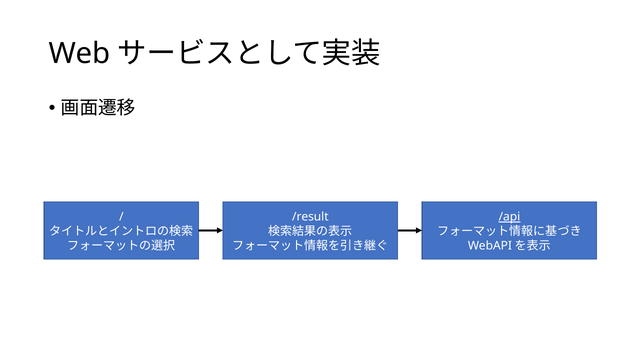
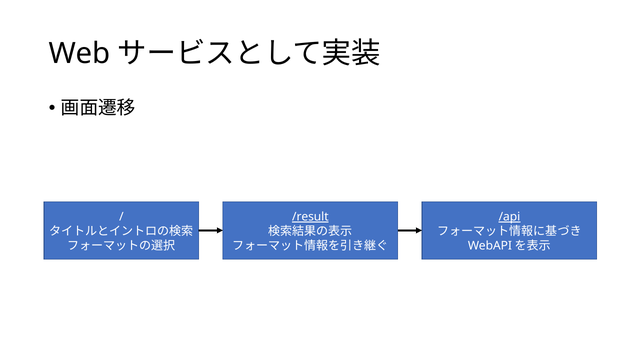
/result underline: none -> present (310, 217)
